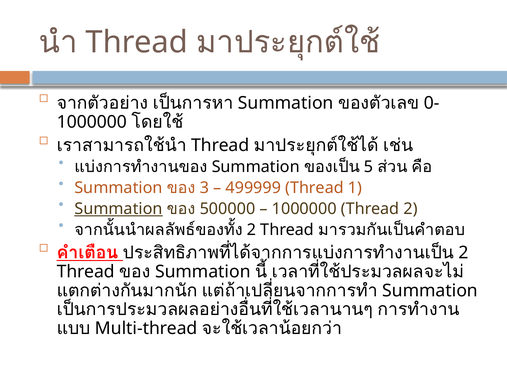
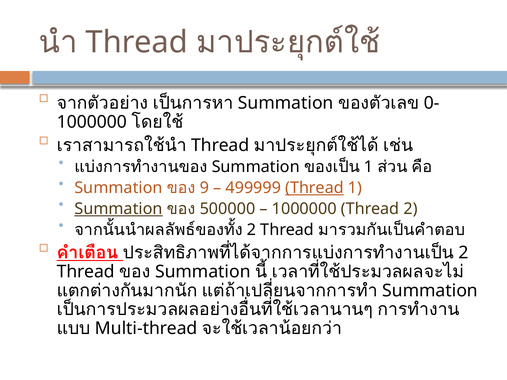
5: 5 -> 1 (369, 167)
3: 3 -> 9 (204, 188)
Thread underline: none -> present (314, 188)
